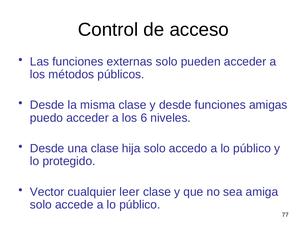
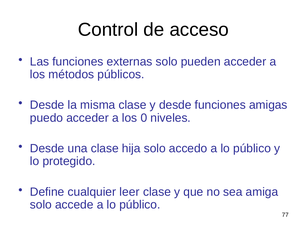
6: 6 -> 0 (144, 118)
Vector: Vector -> Define (47, 192)
